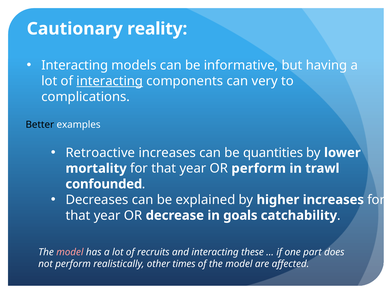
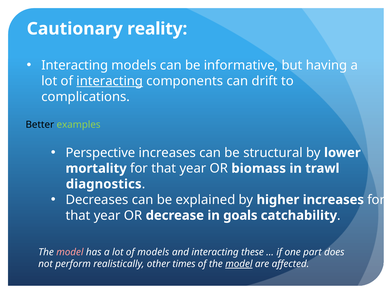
very: very -> drift (265, 81)
examples colour: white -> light green (79, 125)
Retroactive: Retroactive -> Perspective (100, 153)
quantities: quantities -> structural (273, 153)
OR perform: perform -> biomass (259, 168)
confounded: confounded -> diagnostics (104, 184)
of recruits: recruits -> models (153, 252)
model underline: none -> present (239, 264)
